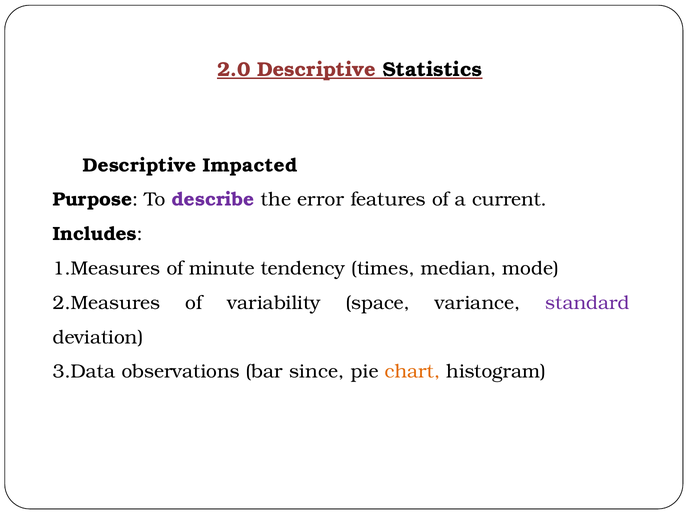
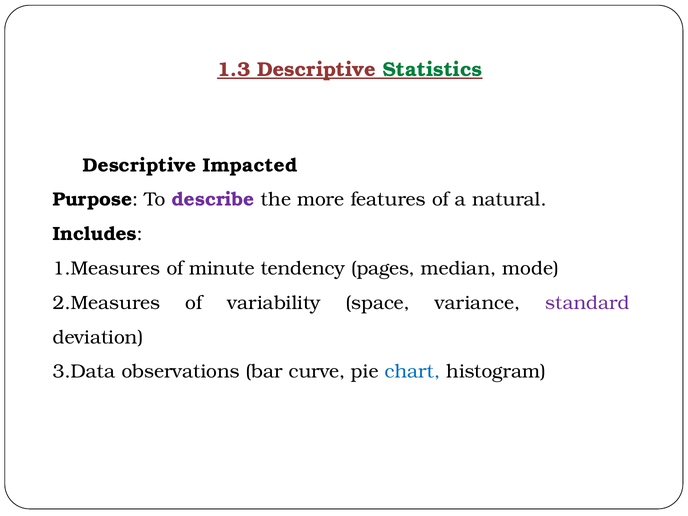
2.0: 2.0 -> 1.3 (234, 70)
Statistics colour: black -> green (432, 70)
error: error -> more (321, 200)
current: current -> natural (509, 200)
times: times -> pages (383, 268)
since: since -> curve (317, 372)
chart colour: orange -> blue (412, 372)
